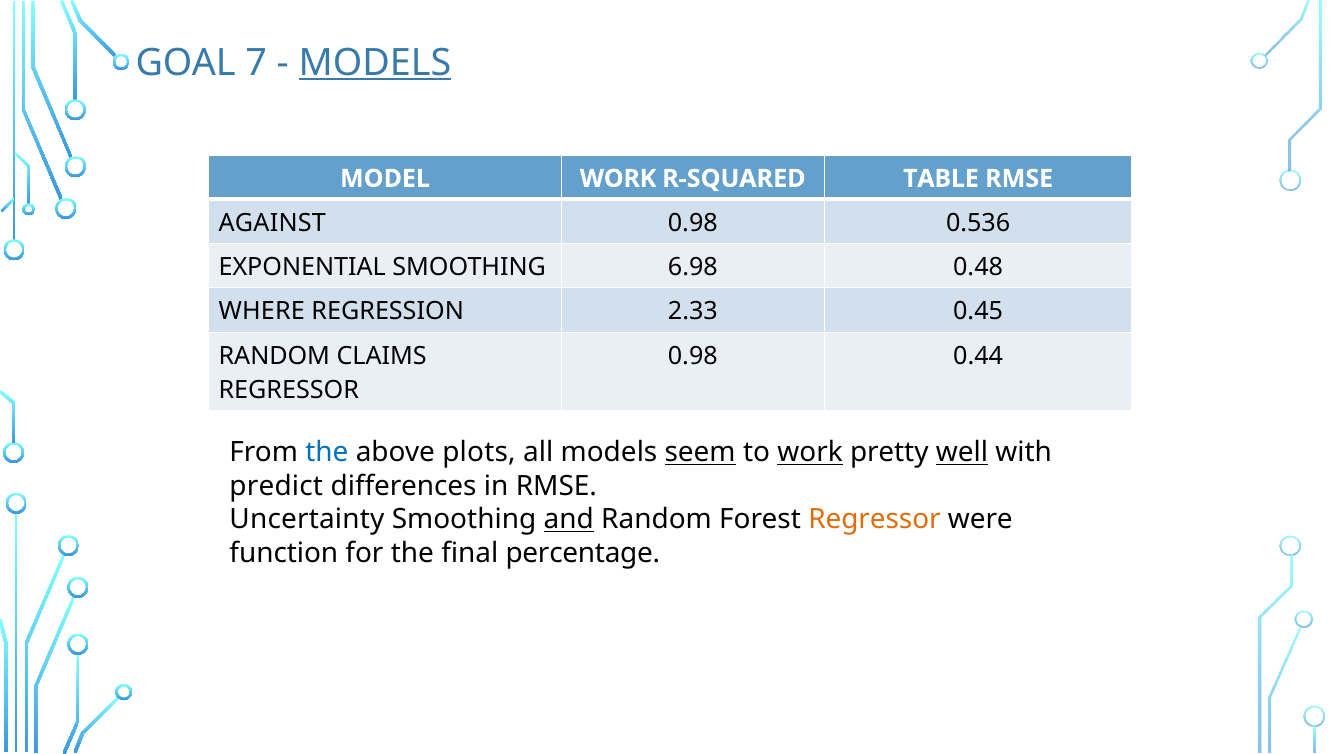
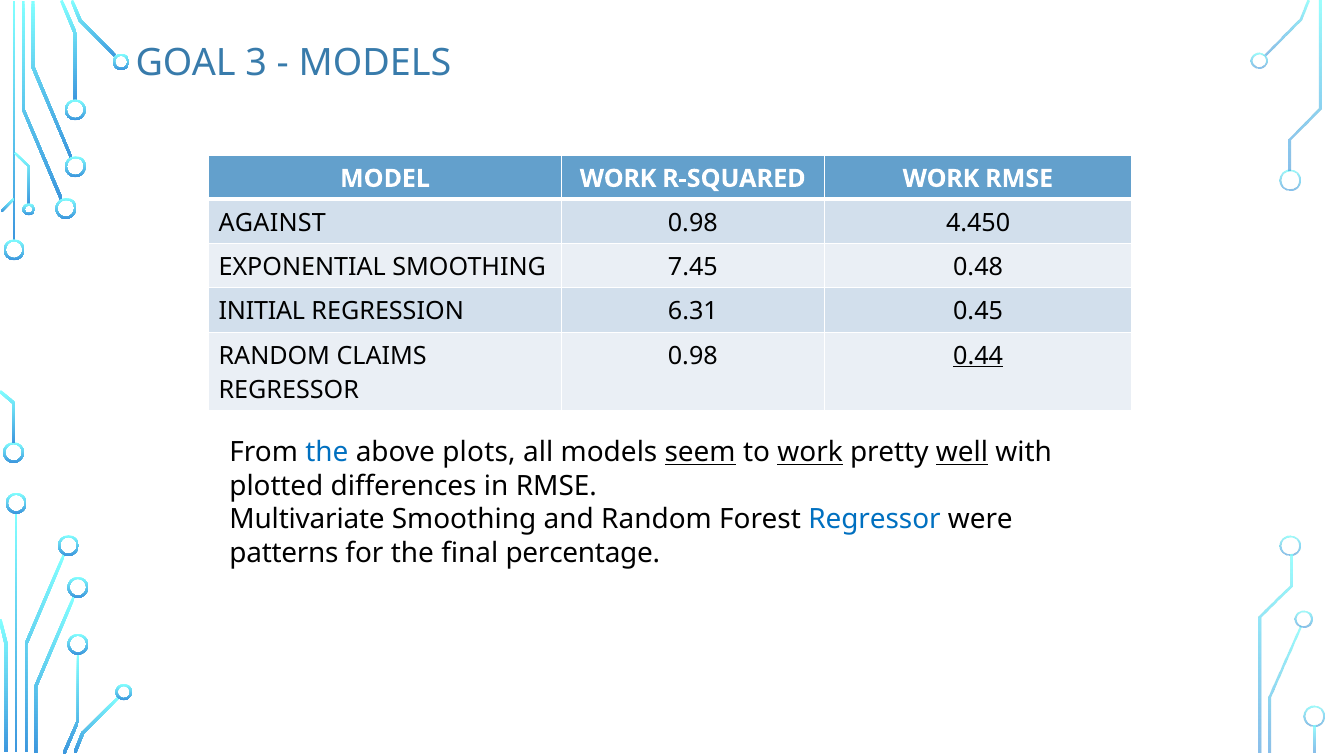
7: 7 -> 3 (256, 63)
MODELS underline: present -> none (375, 63)
R-SQUARED TABLE: TABLE -> WORK (941, 179)
0.536: 0.536 -> 4.450 (978, 223)
6.98: 6.98 -> 7.45 (693, 267)
WHERE: WHERE -> INITIAL (262, 312)
2.33: 2.33 -> 6.31 (693, 312)
0.44 underline: none -> present (978, 356)
predict: predict -> plotted (276, 486)
Uncertainty: Uncertainty -> Multivariate (307, 520)
and underline: present -> none (569, 520)
Regressor colour: orange -> blue (874, 520)
function: function -> patterns (284, 553)
